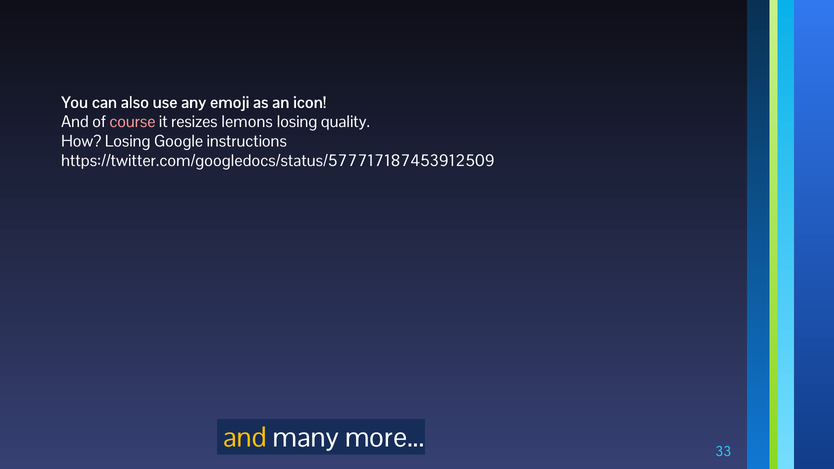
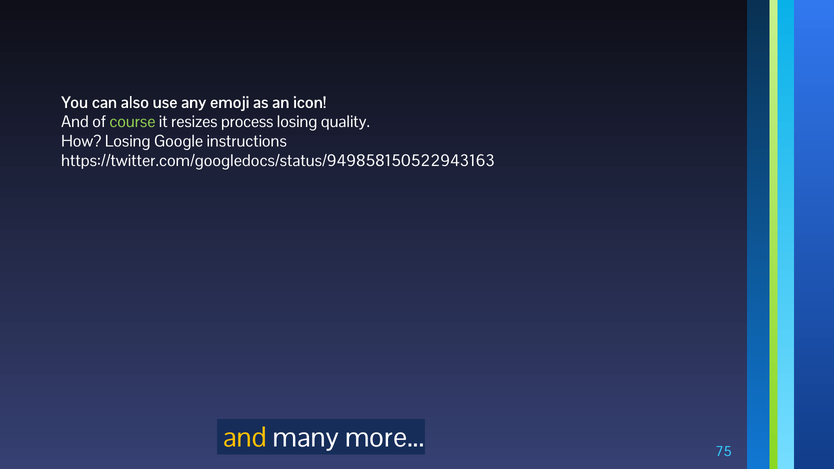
course colour: pink -> light green (132, 122)
lemons: lemons -> process (247, 122)
https://twitter.com/googledocs/status/577717187453912509: https://twitter.com/googledocs/status/577717187453912509 -> https://twitter.com/googledocs/status/949858150522943163 (278, 161)
33: 33 -> 75 (723, 452)
